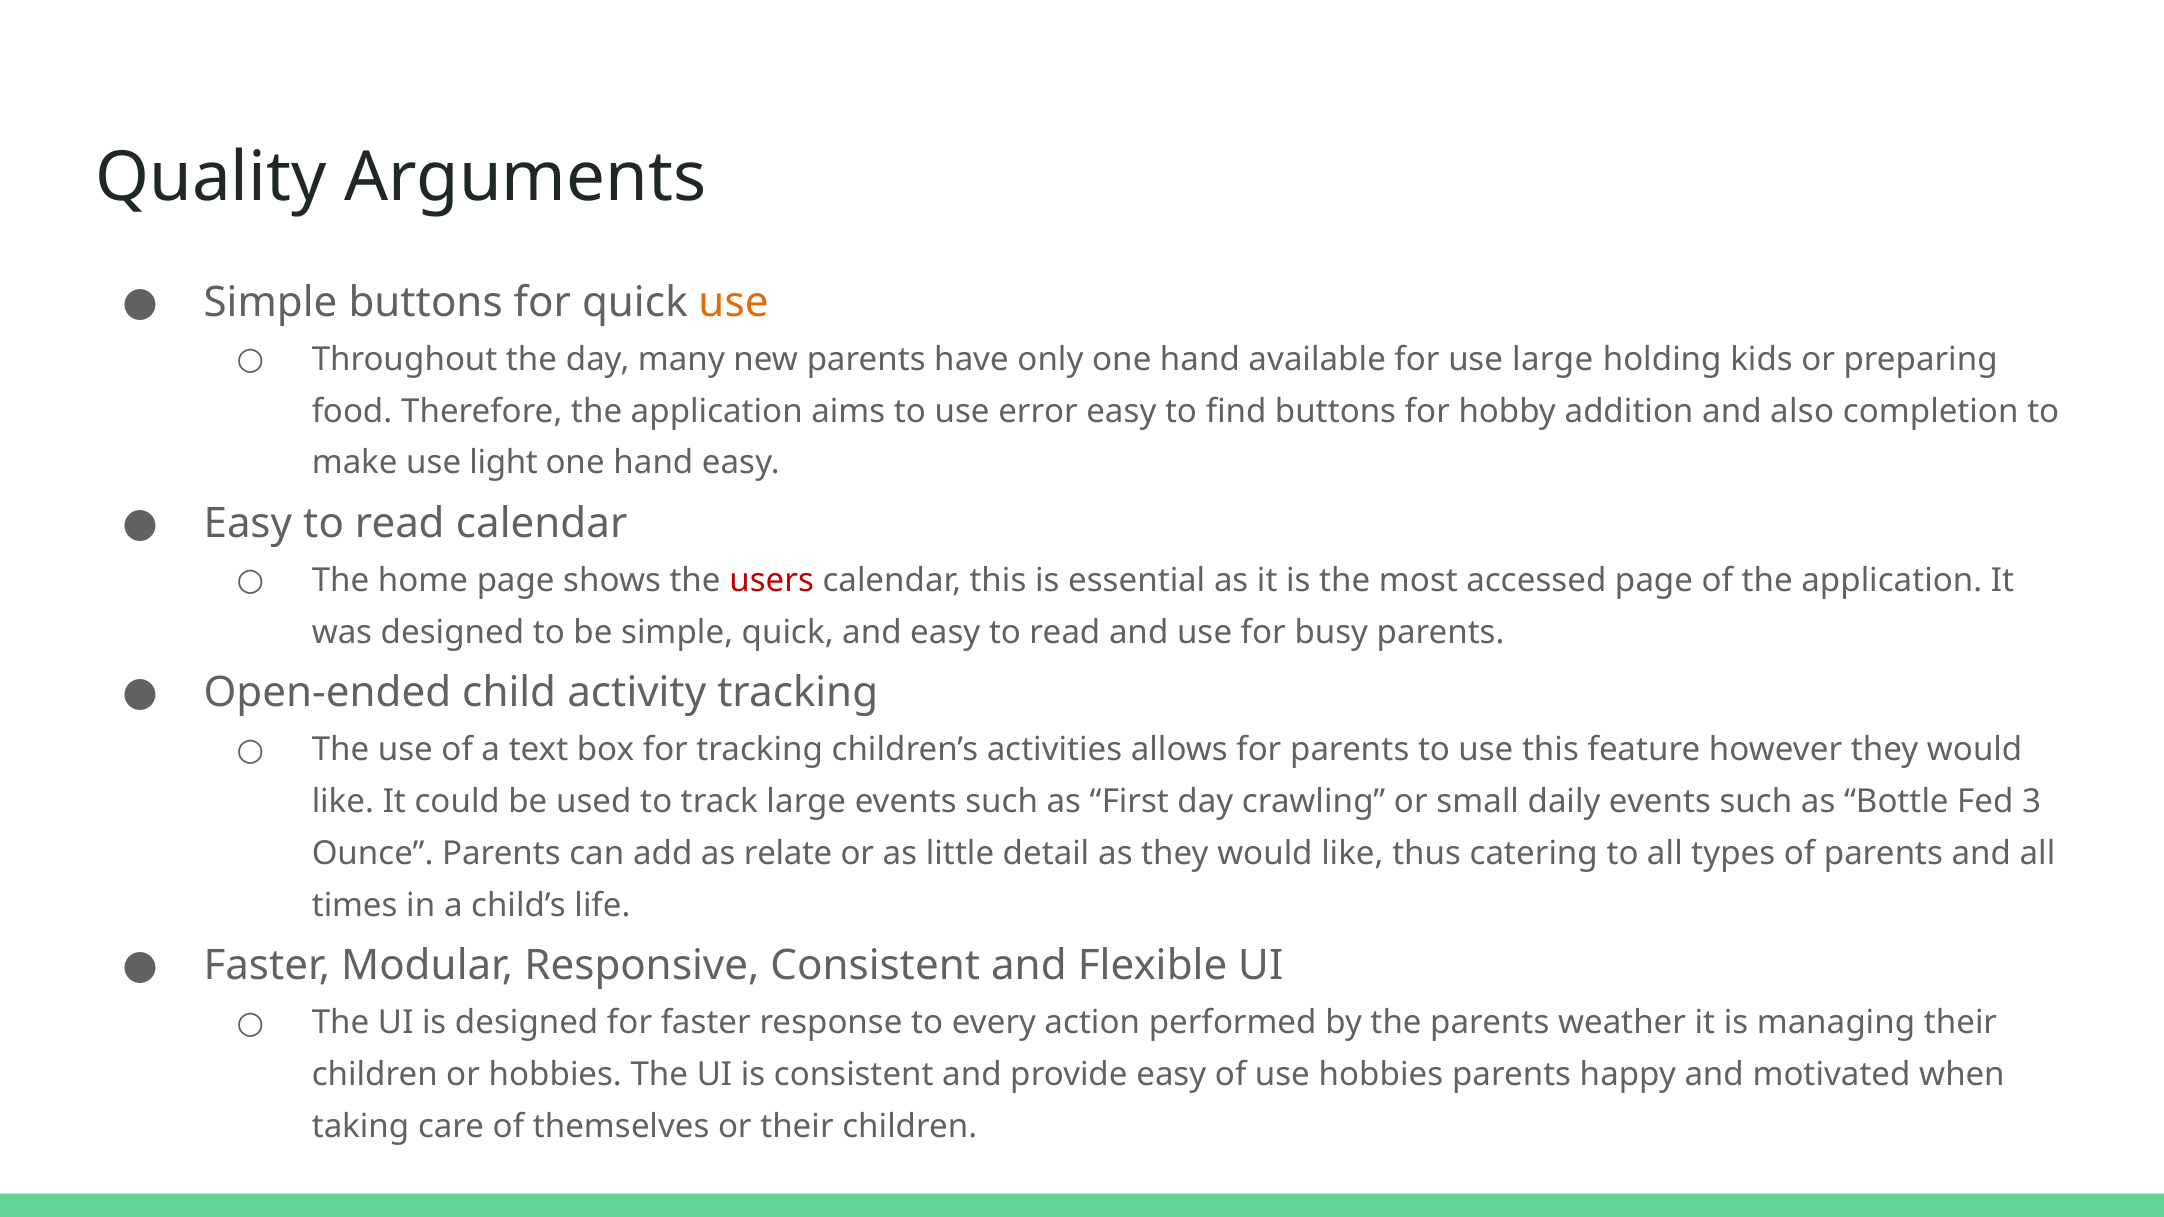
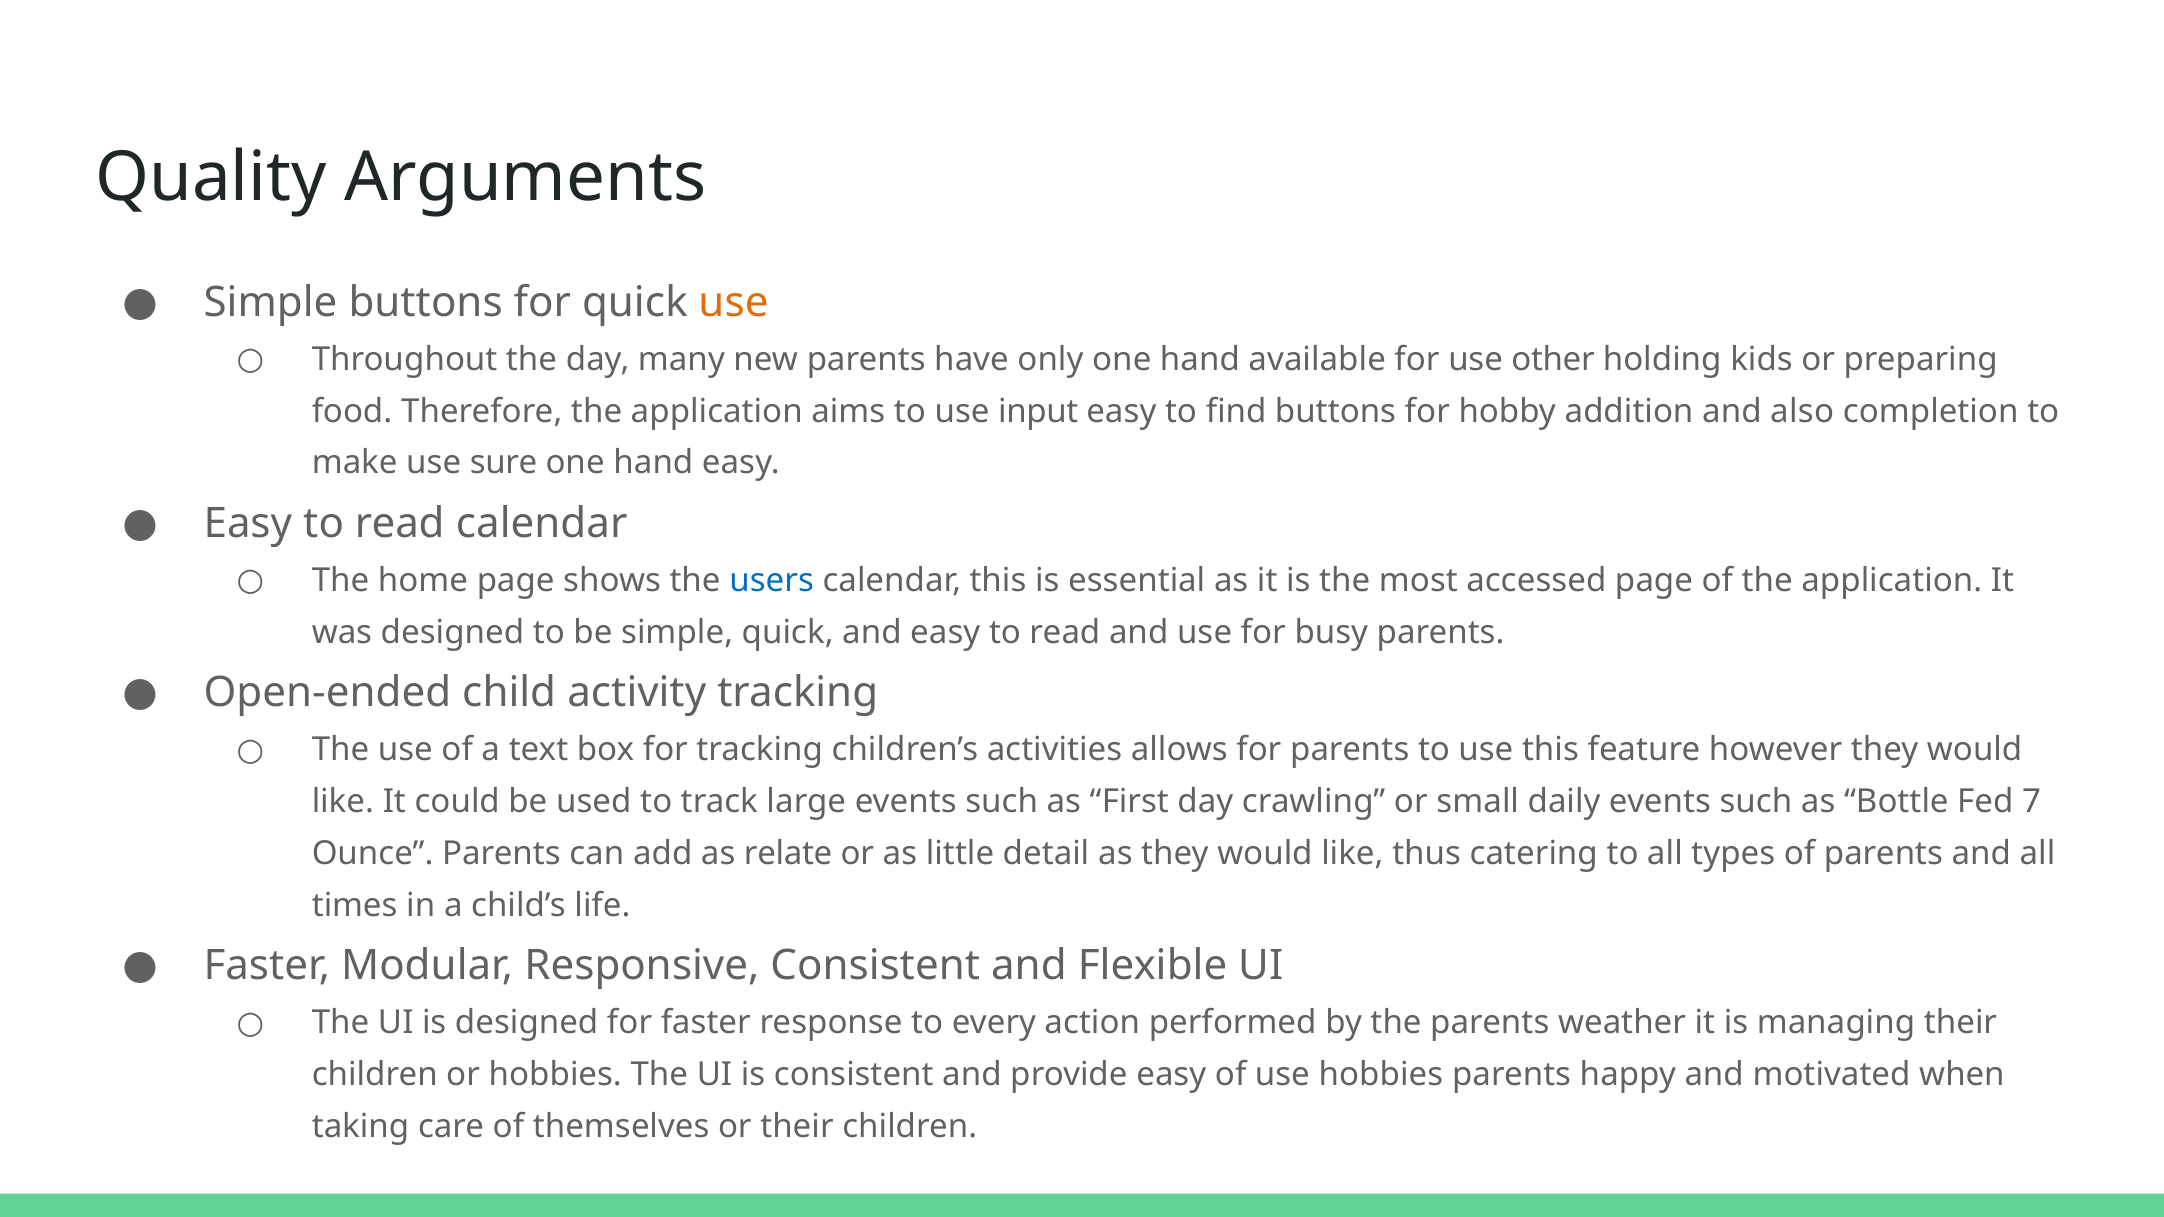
use large: large -> other (1553, 360)
error: error -> input (1038, 411)
light: light -> sure (504, 463)
users colour: red -> blue (772, 581)
3: 3 -> 7 (2032, 802)
